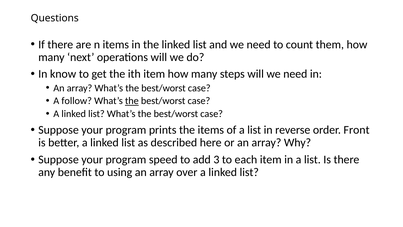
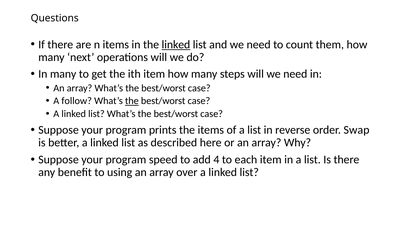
linked underline: none -> present (176, 44)
In know: know -> many (63, 74)
Front: Front -> Swap (357, 130)
3: 3 -> 4 (216, 159)
